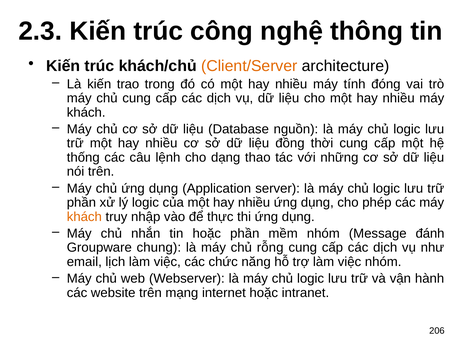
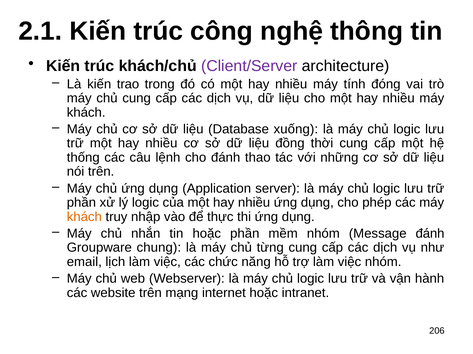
2.3: 2.3 -> 2.1 (40, 31)
Client/Server colour: orange -> purple (249, 66)
nguồn: nguồn -> xuống (296, 129)
cho dạng: dạng -> đánh (226, 158)
rỗng: rỗng -> từng (270, 248)
